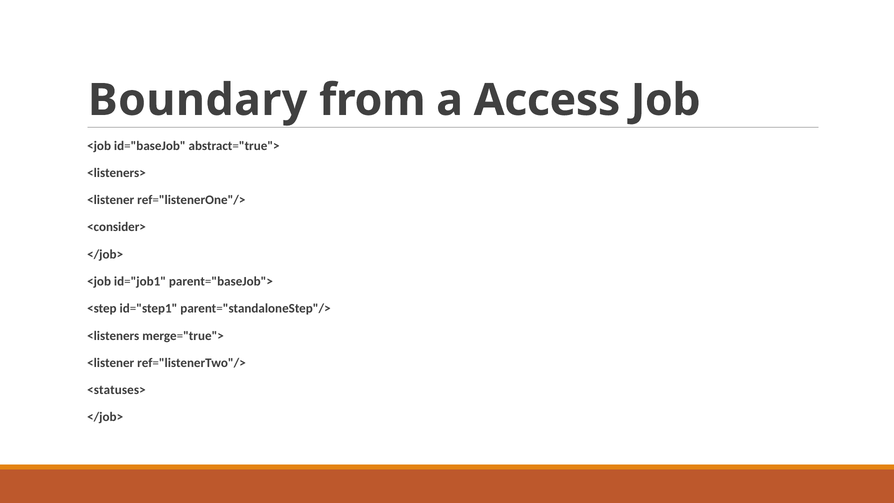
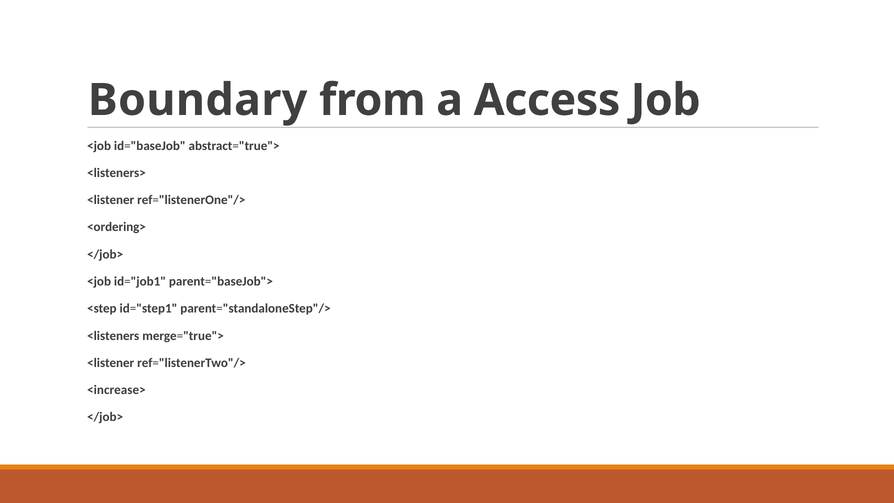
<consider>: <consider> -> <ordering> (117, 227)
<statuses>: <statuses> -> <increase> (116, 390)
